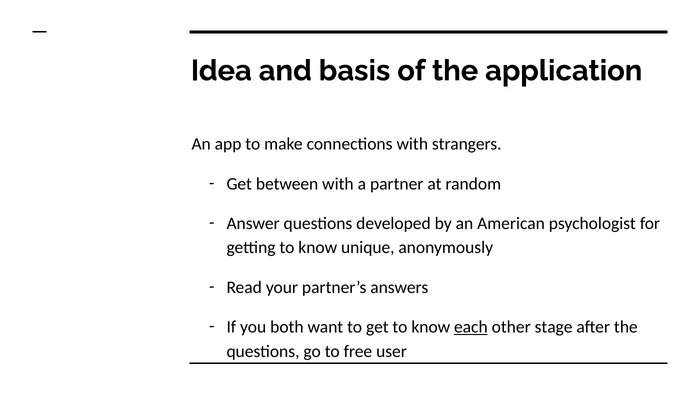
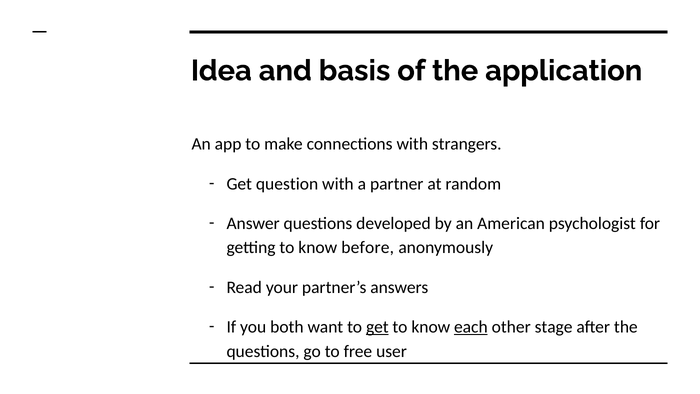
between: between -> question (287, 184)
unique: unique -> before (368, 248)
get underline: none -> present (377, 327)
